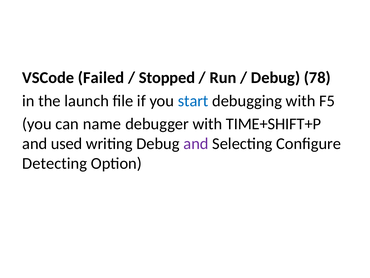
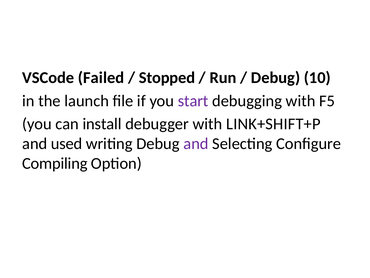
78: 78 -> 10 (317, 78)
start colour: blue -> purple (193, 101)
name: name -> install (102, 124)
TIME+SHIFT+P: TIME+SHIFT+P -> LINK+SHIFT+P (273, 124)
Detecting: Detecting -> Compiling (55, 163)
